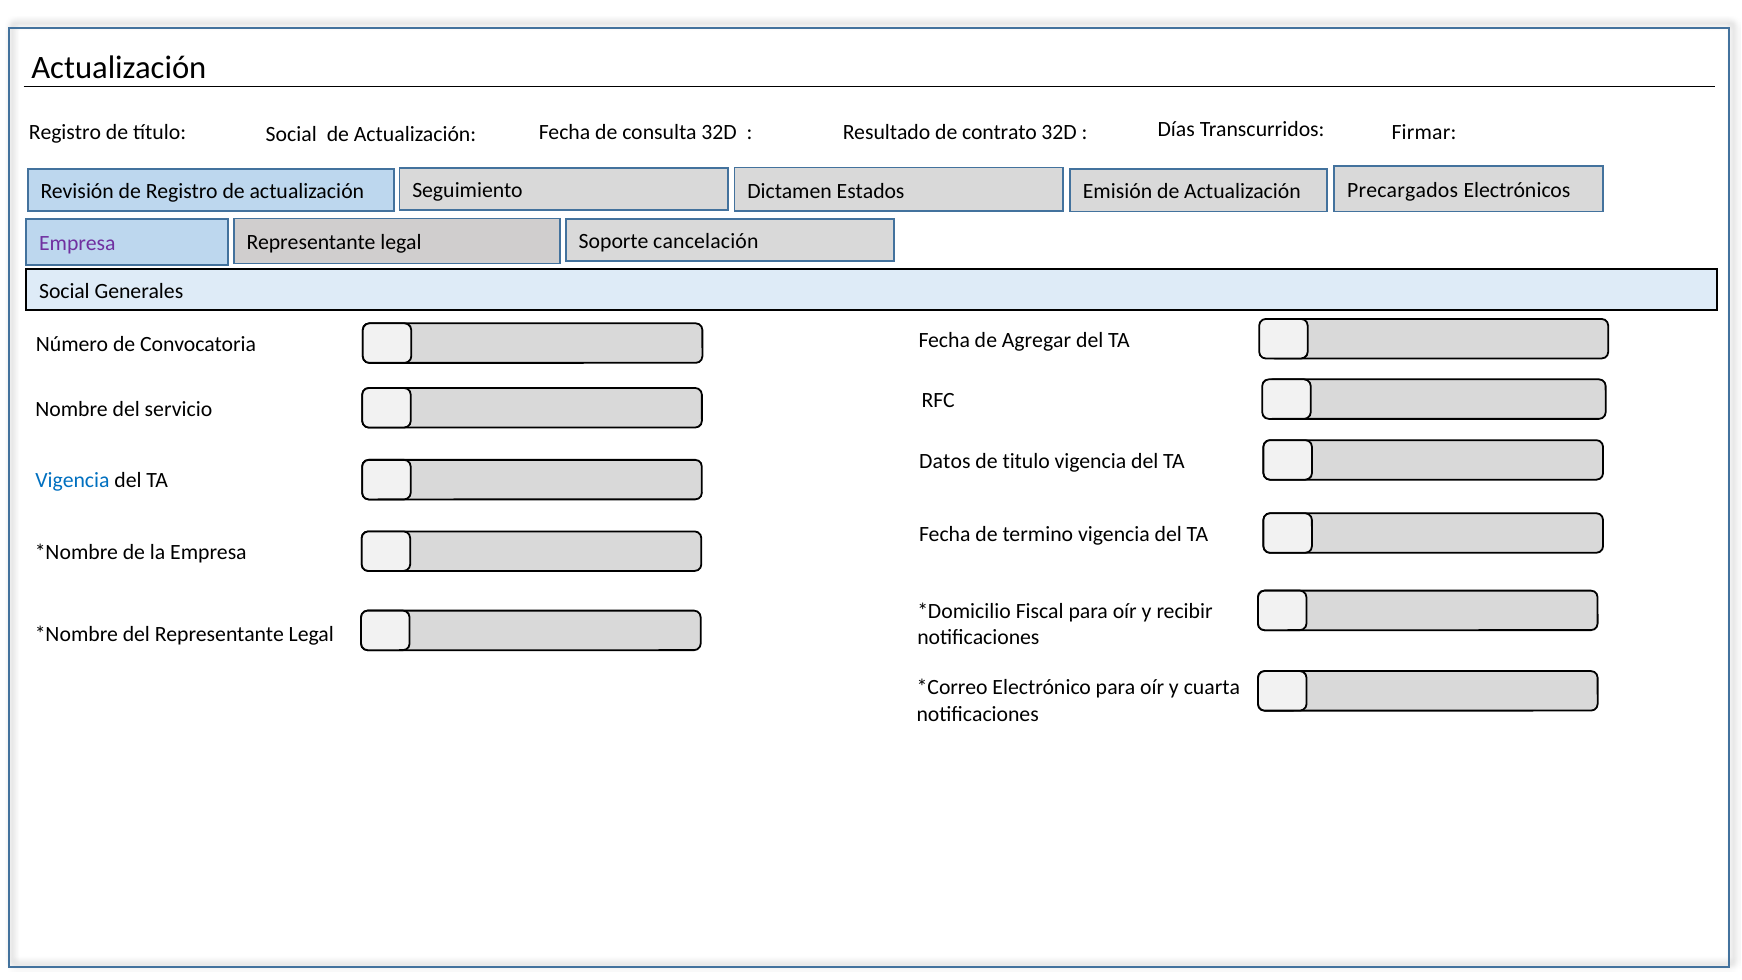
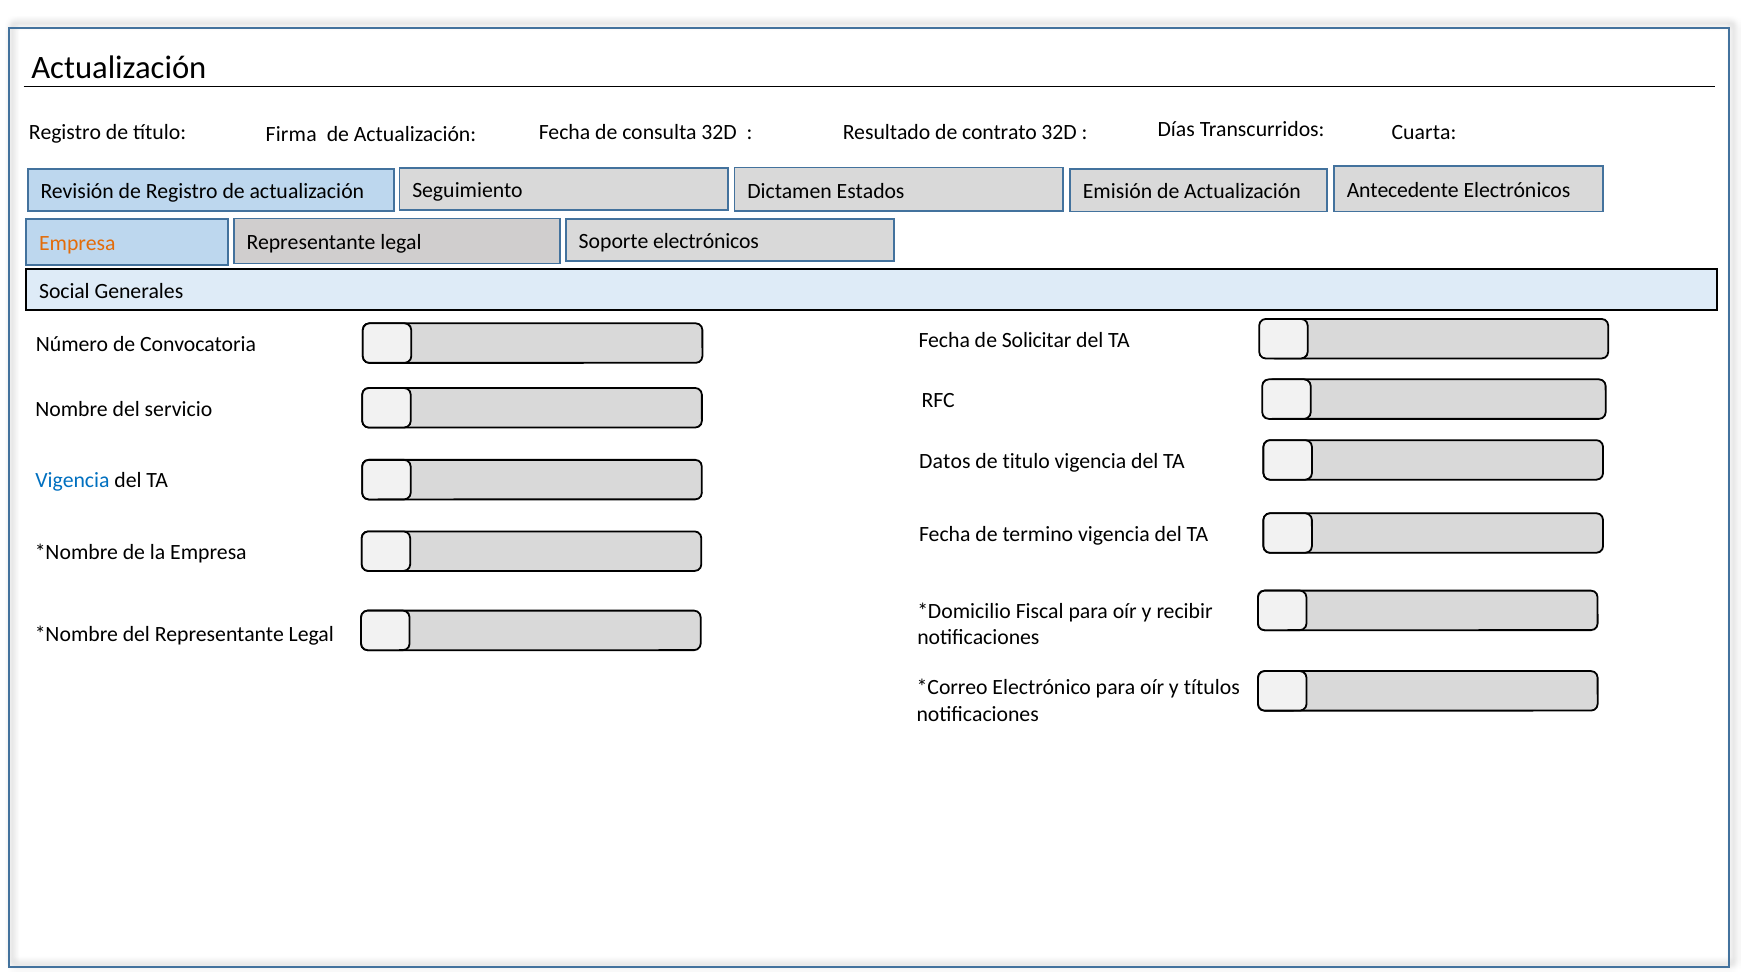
título Social: Social -> Firma (291, 134)
Firmar: Firmar -> Cuarta (1424, 132)
Precargados: Precargados -> Antecedente (1403, 190)
Soporte cancelación: cancelación -> electrónicos (706, 241)
Empresa colour: purple -> orange (77, 243)
Agregar: Agregar -> Solicitar (1037, 340)
cuarta: cuarta -> títulos (1212, 688)
